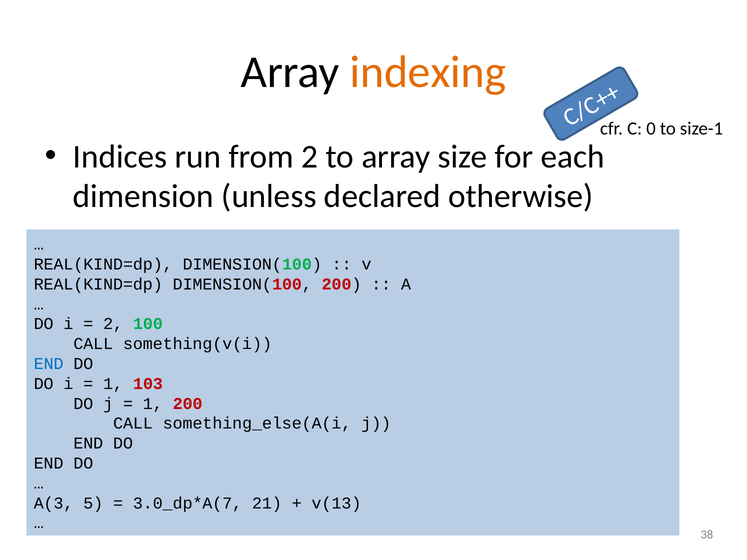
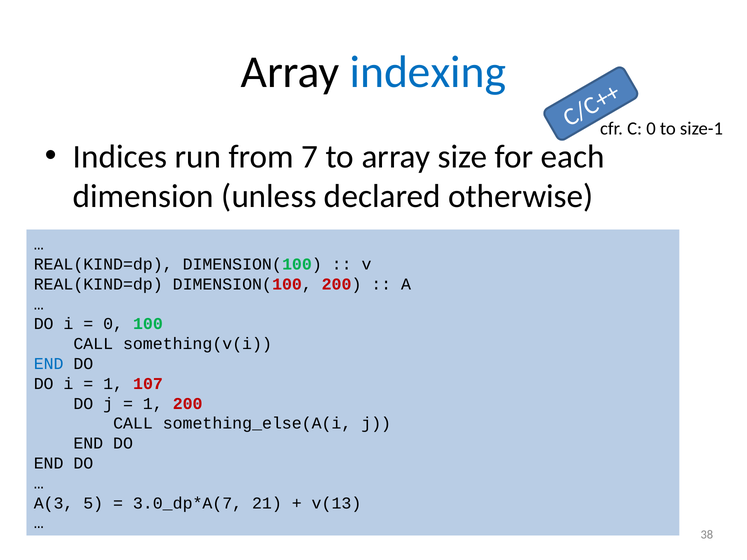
indexing colour: orange -> blue (428, 72)
from 2: 2 -> 7 (310, 157)
2: 2 -> 0 (113, 324)
103: 103 -> 107 (148, 384)
